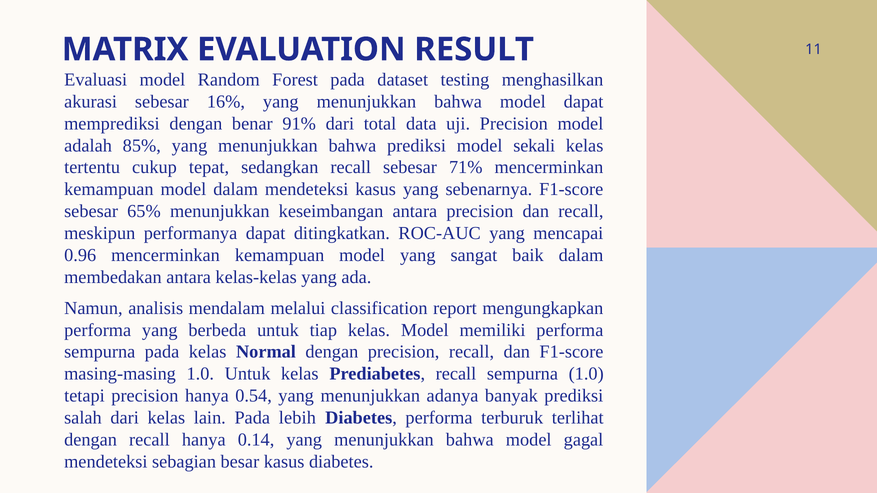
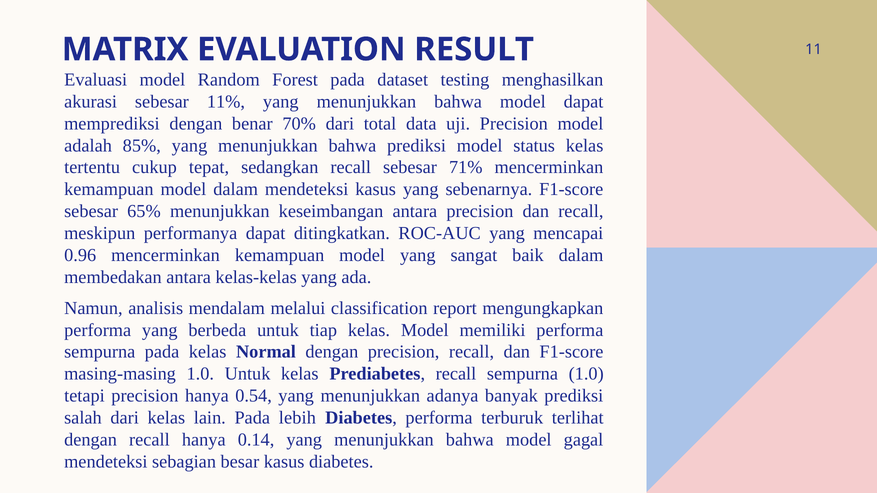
16%: 16% -> 11% (226, 102)
91%: 91% -> 70% (299, 124)
sekali: sekali -> status (534, 146)
